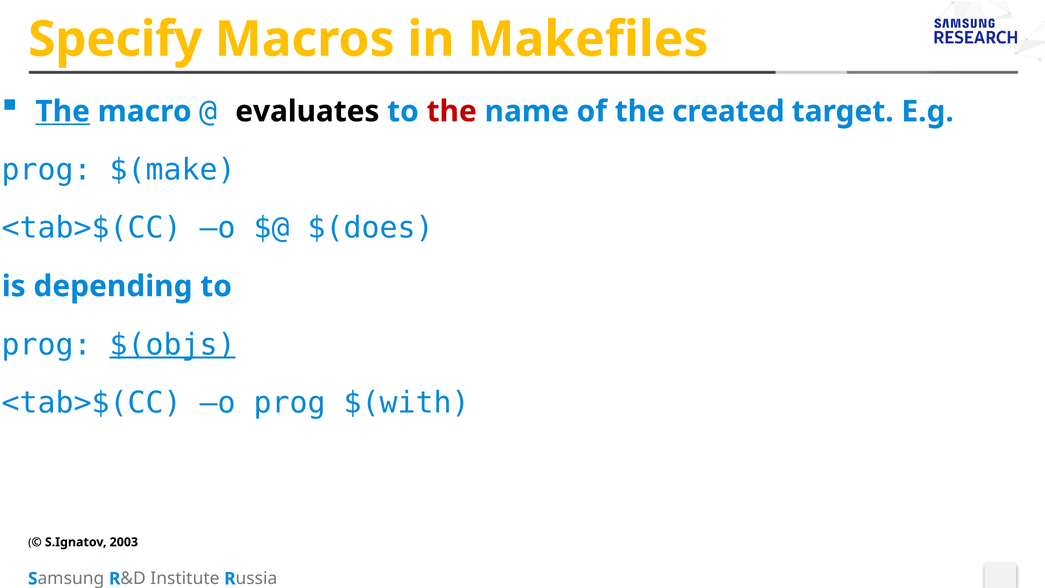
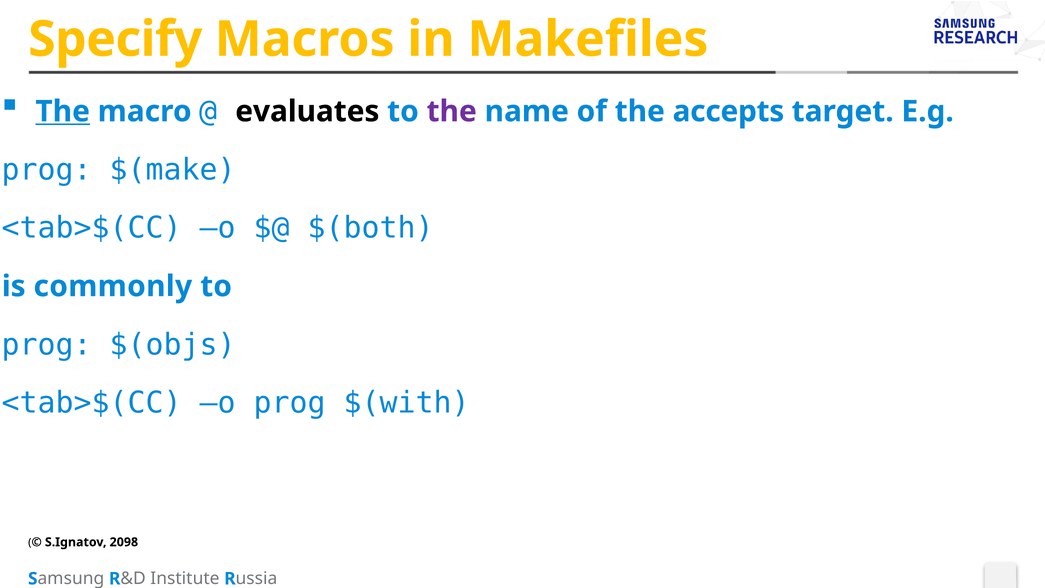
the colour: red -> purple (452, 111)
created: created -> accepts (728, 111)
$(does: $(does -> $(both (371, 228)
depending: depending -> commonly (113, 286)
$(objs underline: present -> none (173, 345)
2003: 2003 -> 2098 (124, 542)
